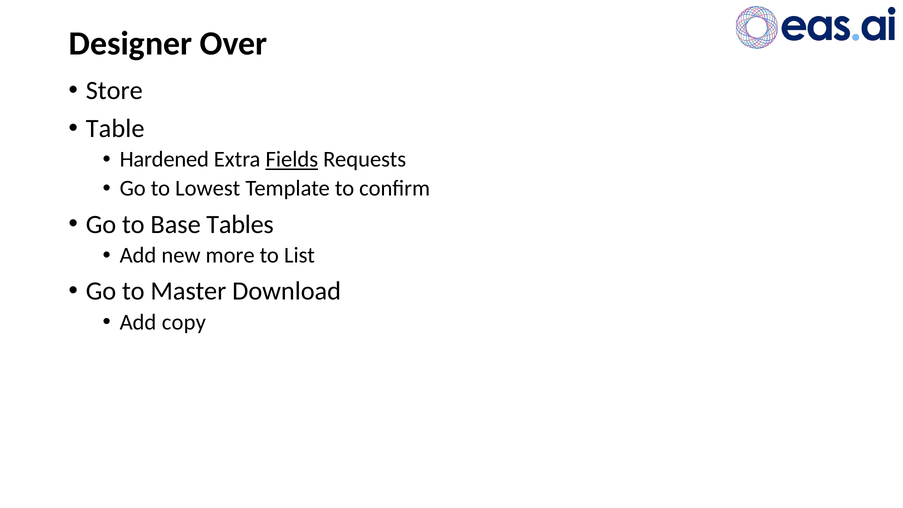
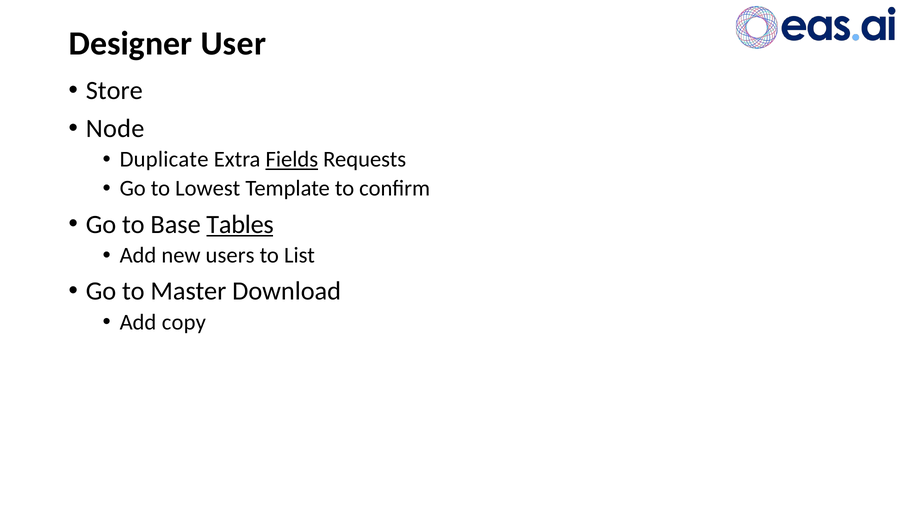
Over: Over -> User (233, 43)
Table: Table -> Node (115, 128)
Hardened: Hardened -> Duplicate (164, 159)
Tables underline: none -> present (240, 224)
more: more -> users (230, 255)
